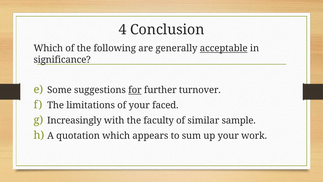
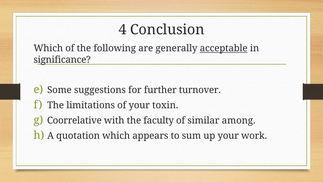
for underline: present -> none (135, 90)
faced: faced -> toxin (165, 105)
Increasingly: Increasingly -> Coorrelative (74, 120)
sample: sample -> among (239, 120)
